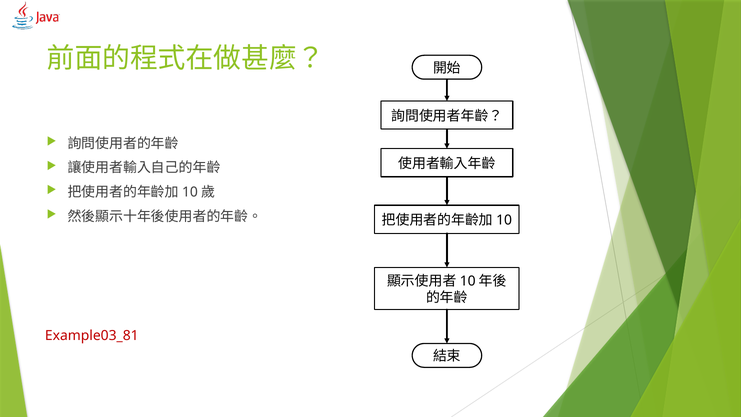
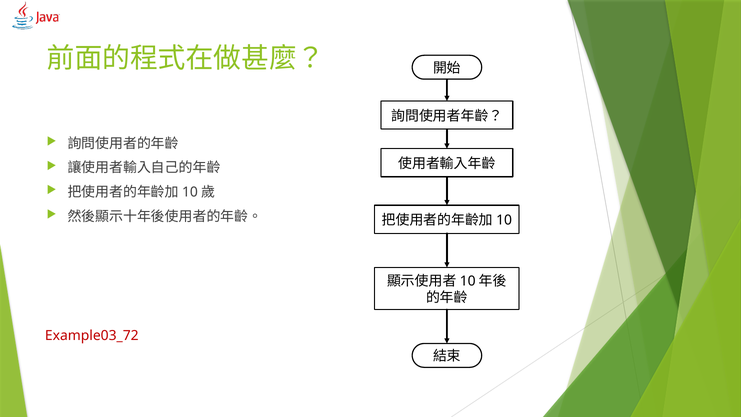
Example03_81: Example03_81 -> Example03_72 (92, 335)
